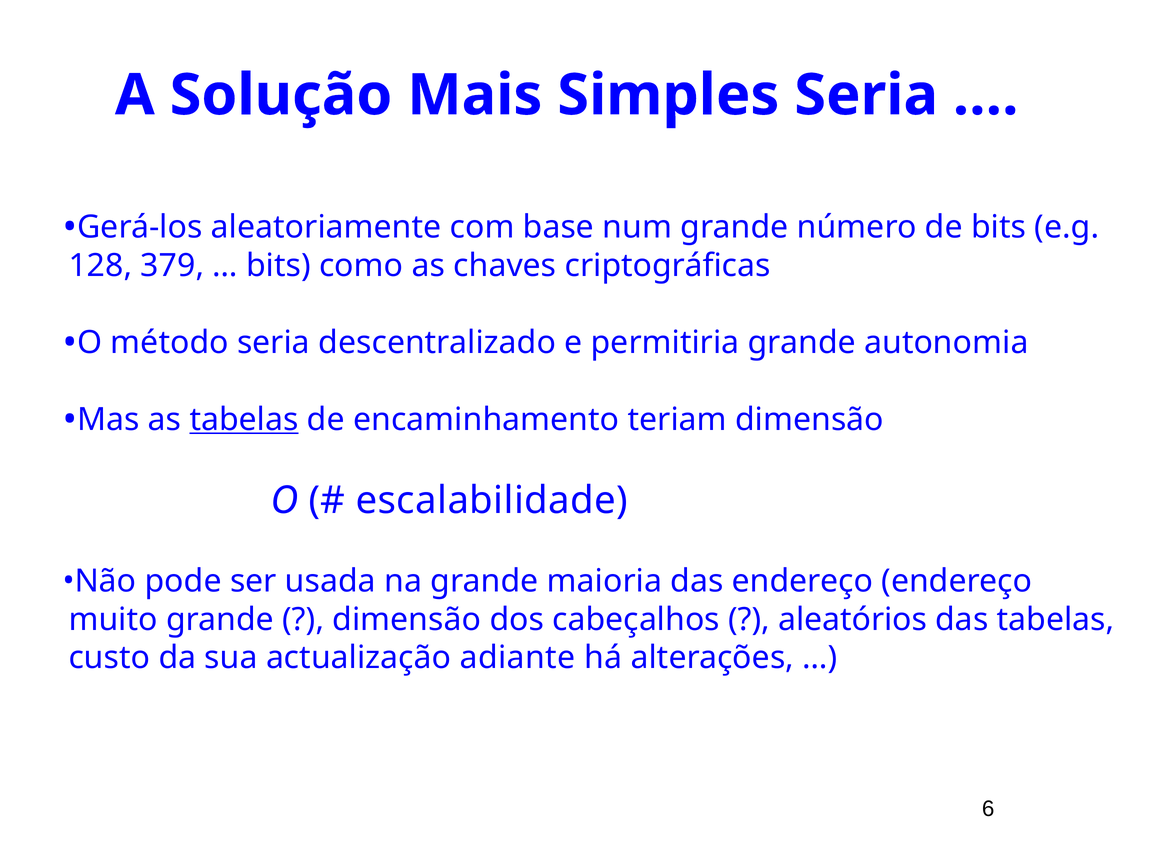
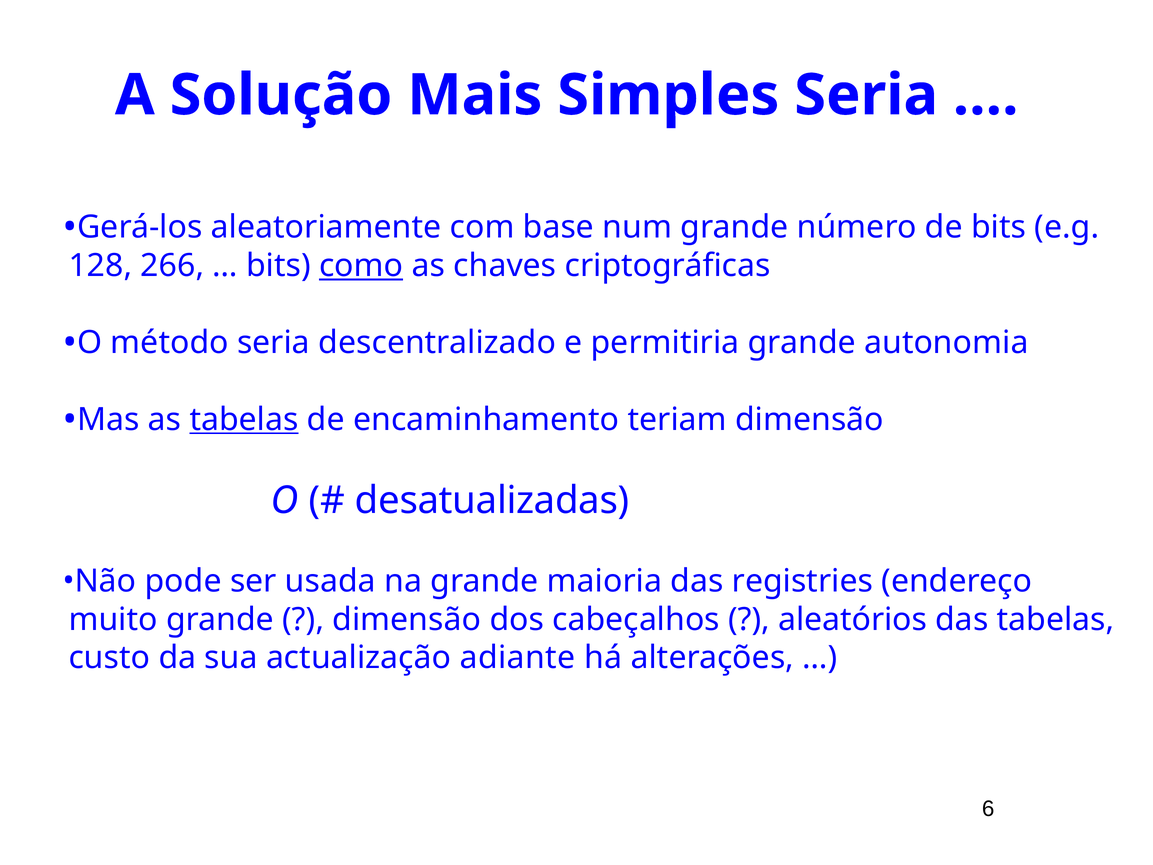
379: 379 -> 266 (172, 266)
como underline: none -> present (361, 266)
escalabilidade: escalabilidade -> desatualizadas (492, 501)
das endereço: endereço -> registries (802, 581)
